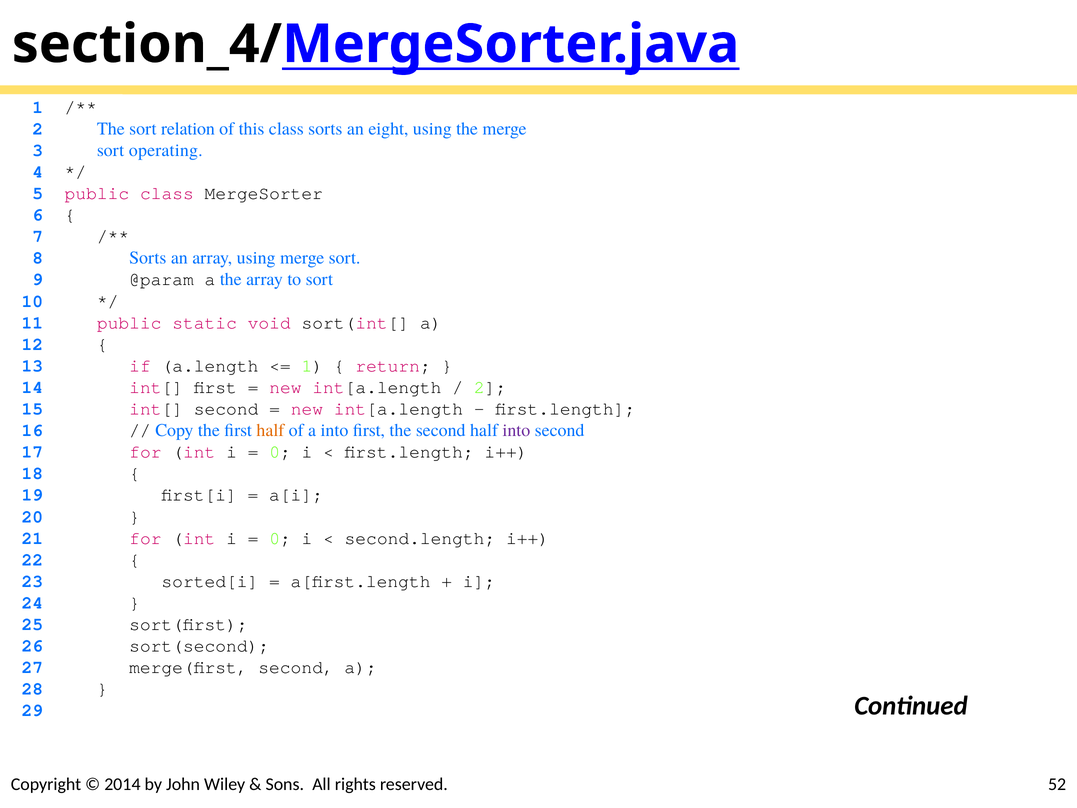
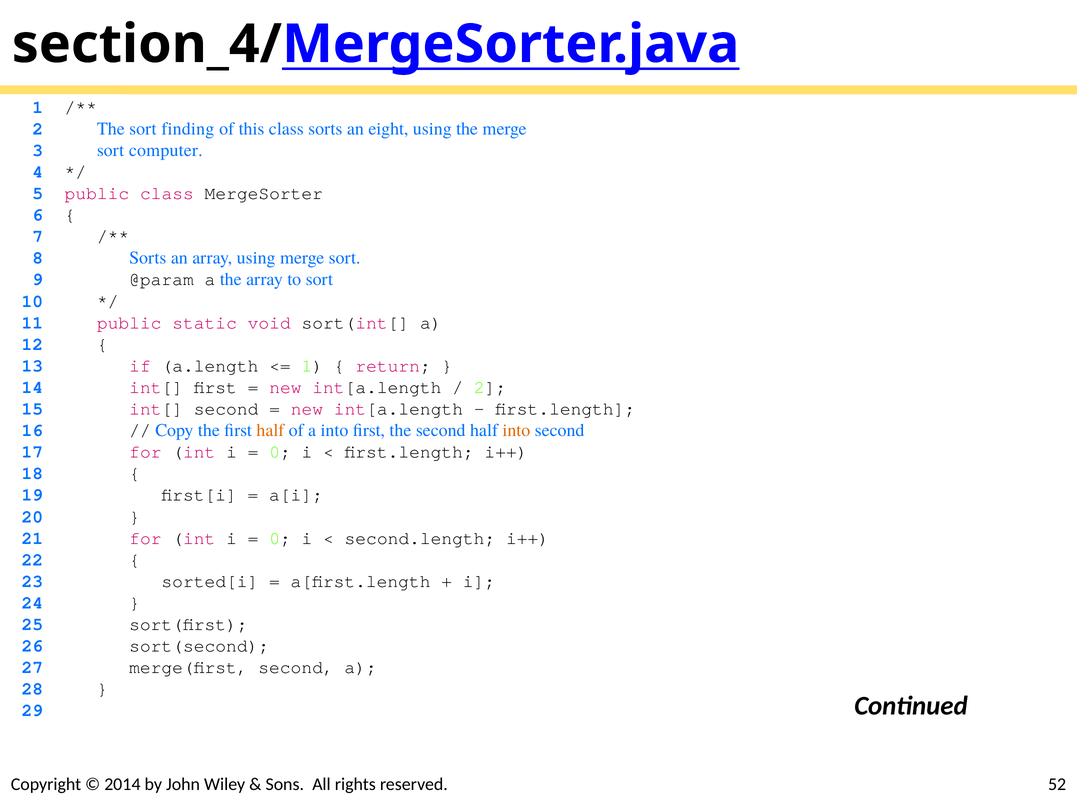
relation: relation -> finding (188, 129)
operating: operating -> computer (166, 150)
into colour: purple -> orange (516, 430)
